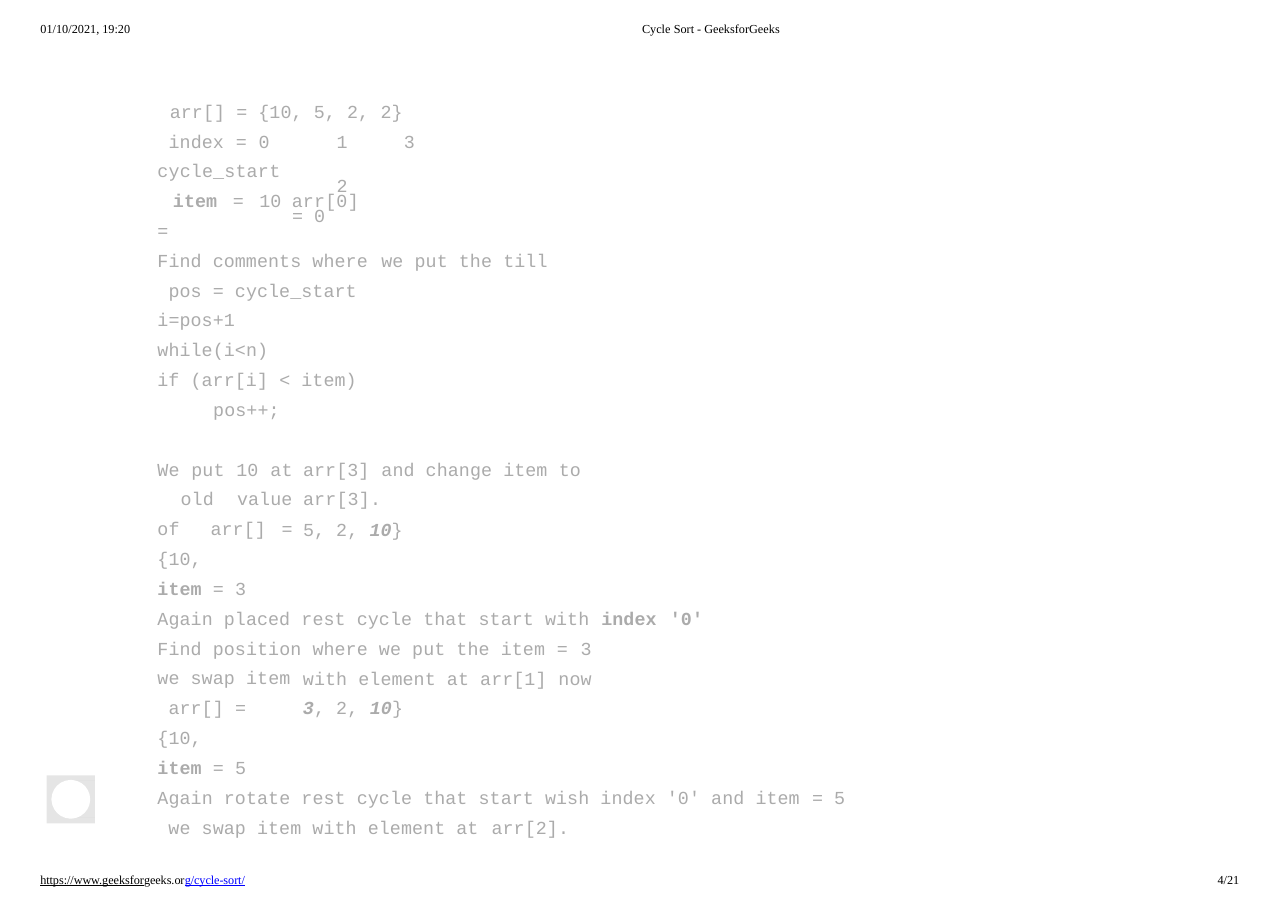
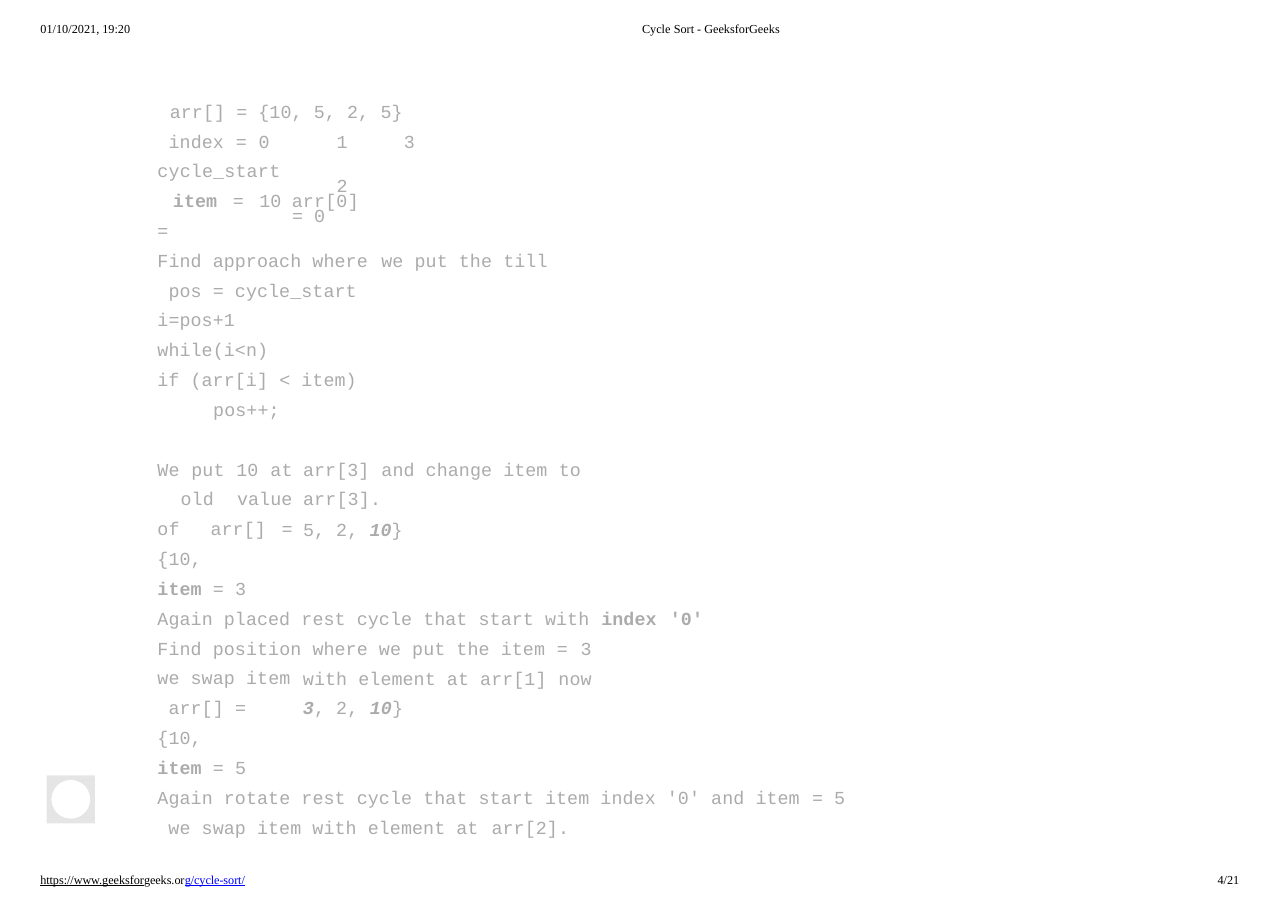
2 2: 2 -> 5 (392, 112)
comments: comments -> approach (257, 261)
start wish: wish -> item (567, 798)
